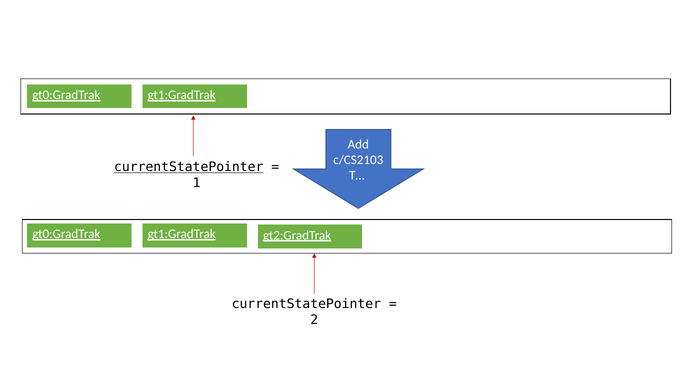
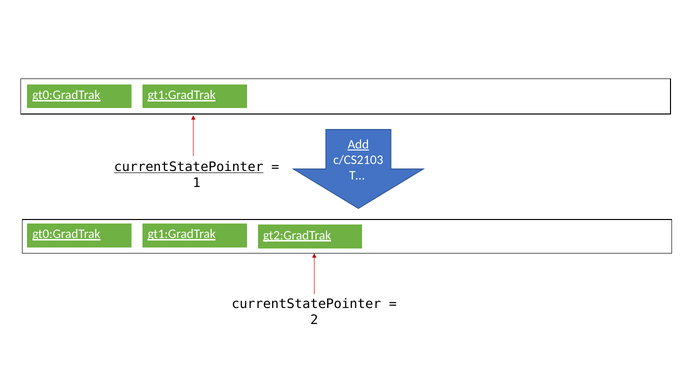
Add underline: none -> present (358, 144)
